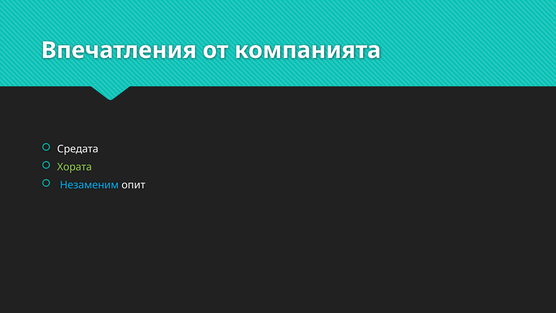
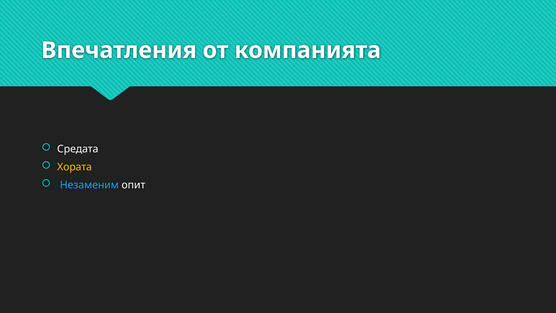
Хората colour: light green -> yellow (75, 167)
